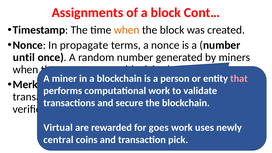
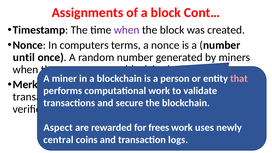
when colour: orange -> purple (127, 30)
propagate: propagate -> computers (84, 45)
Virtual: Virtual -> Aspect (58, 127)
goes: goes -> frees (159, 127)
pick: pick -> logs (178, 140)
